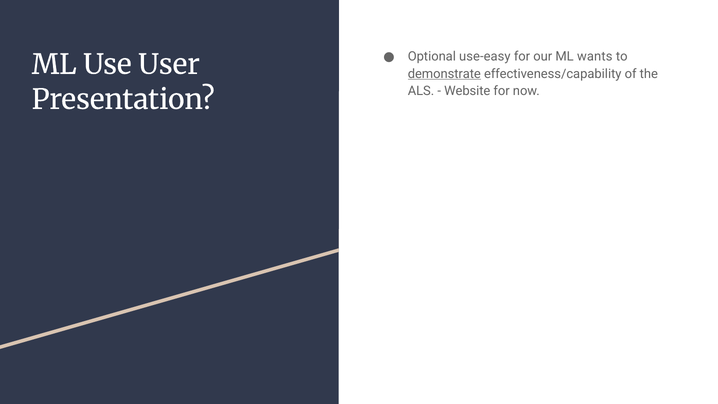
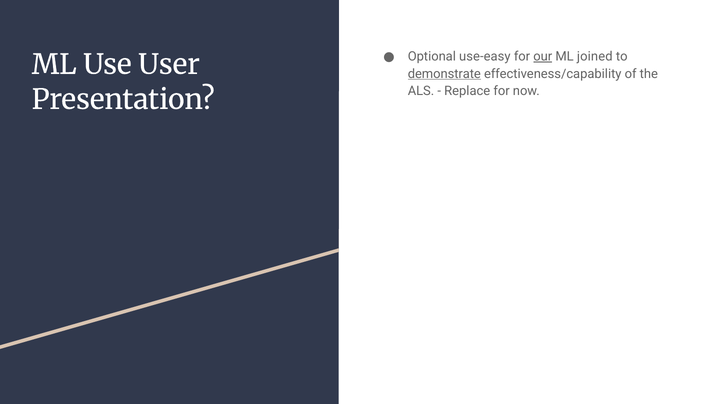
our underline: none -> present (543, 56)
wants: wants -> joined (595, 56)
Website: Website -> Replace (467, 91)
